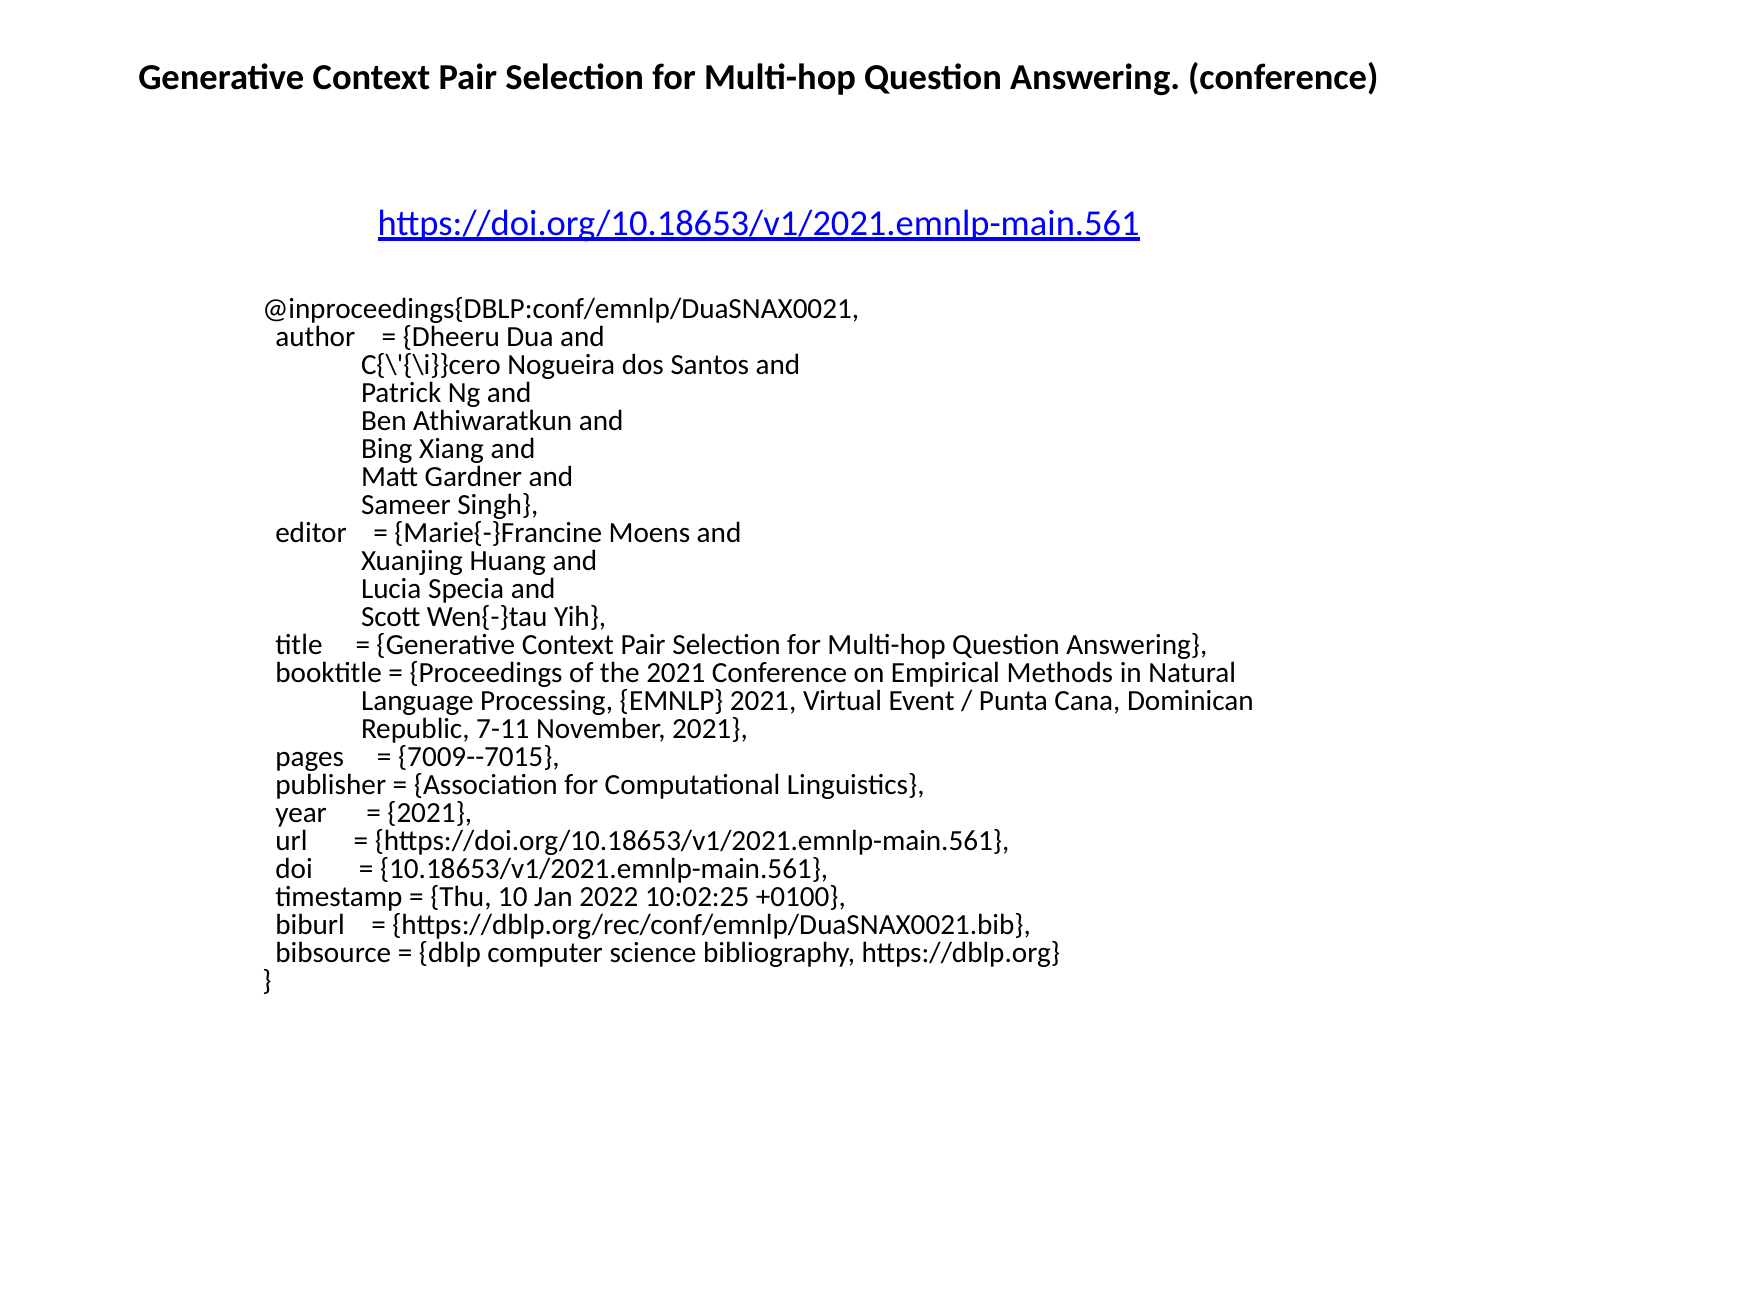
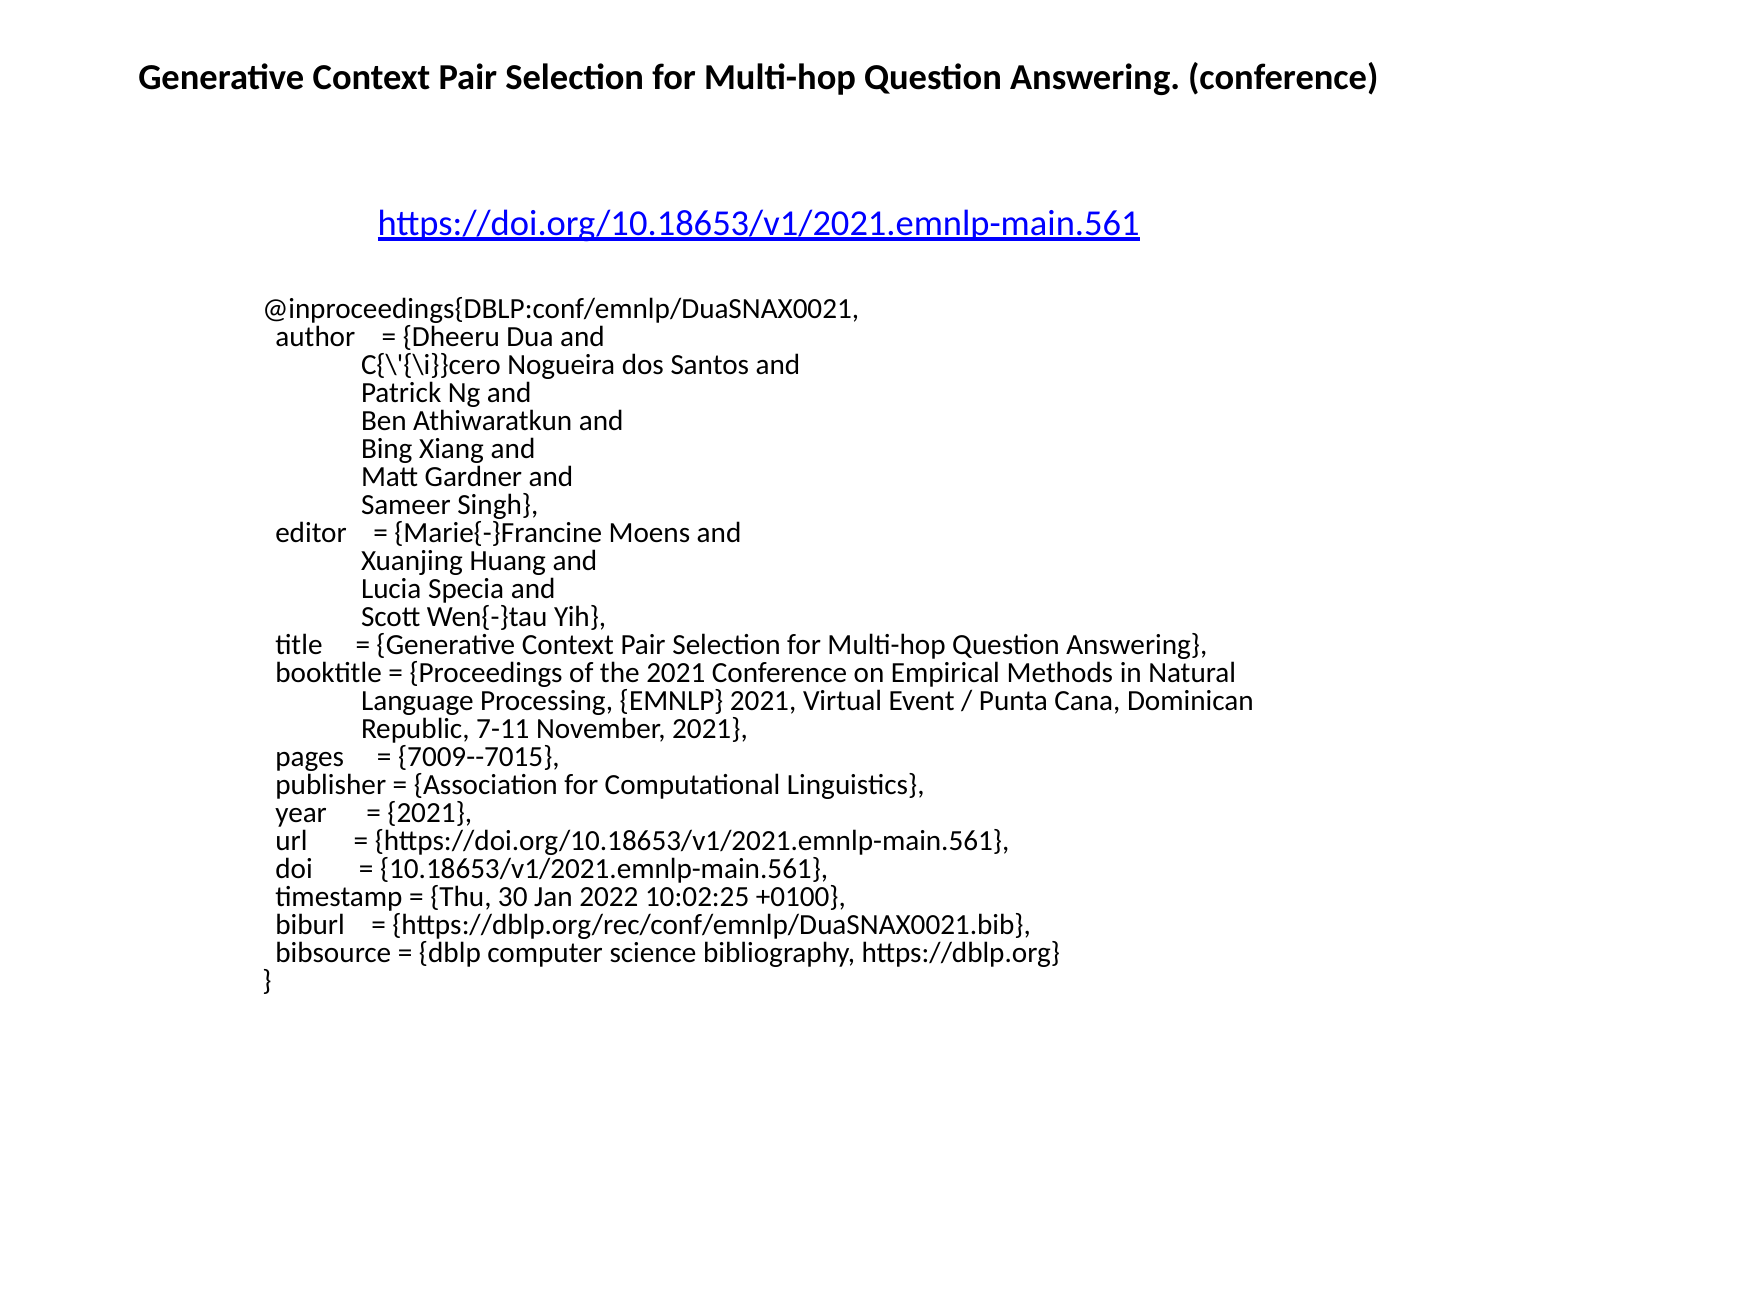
10: 10 -> 30 (513, 897)
